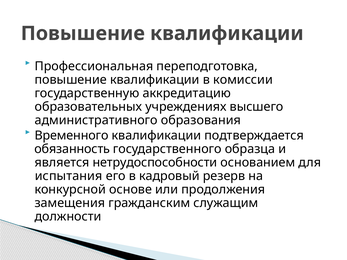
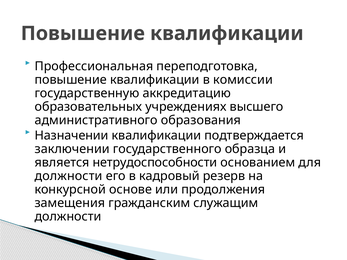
Временного: Временного -> Назначении (72, 136)
обязанность: обязанность -> заключении (72, 149)
испытания: испытания -> должности (69, 176)
